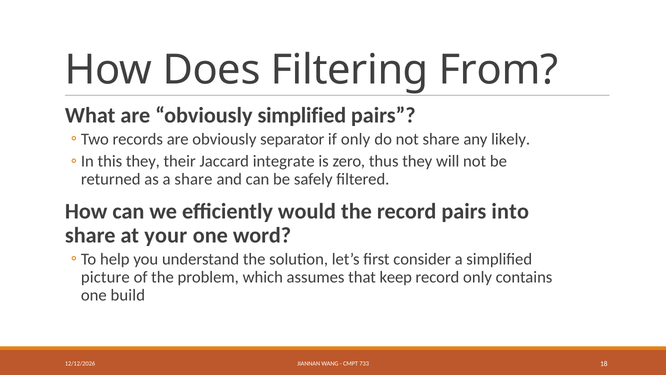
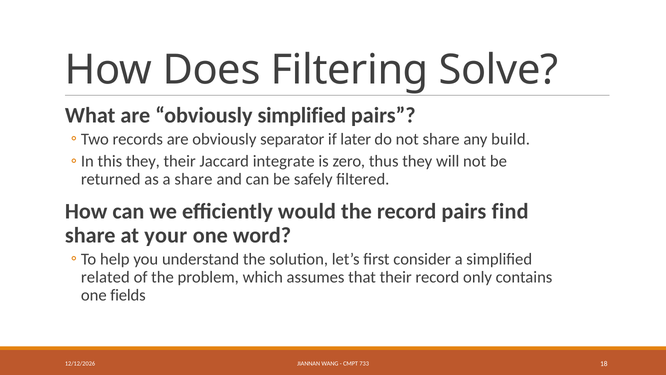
From: From -> Solve (498, 70)
if only: only -> later (356, 139)
likely: likely -> build (511, 139)
into: into -> find (510, 211)
picture: picture -> related (105, 277)
that keep: keep -> their (396, 277)
build: build -> fields (128, 295)
